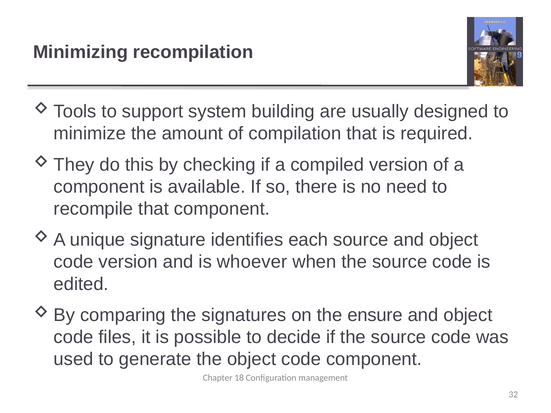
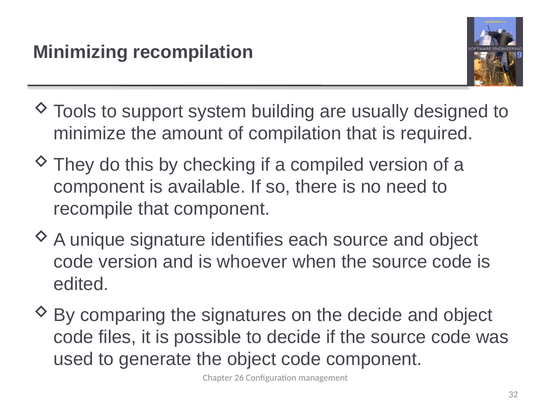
the ensure: ensure -> decide (375, 315)
18: 18 -> 26 (239, 378)
